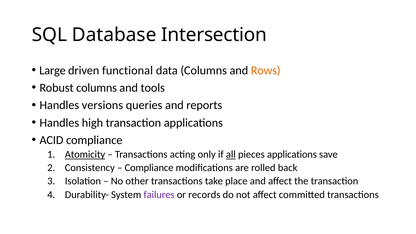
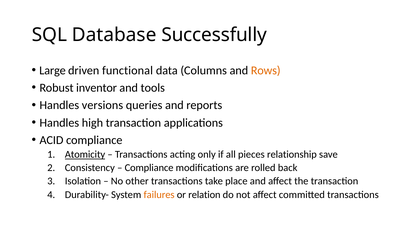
Intersection: Intersection -> Successfully (214, 35)
Robust columns: columns -> inventor (97, 88)
all underline: present -> none (231, 154)
pieces applications: applications -> relationship (292, 154)
failures colour: purple -> orange (159, 195)
records: records -> relation (204, 195)
